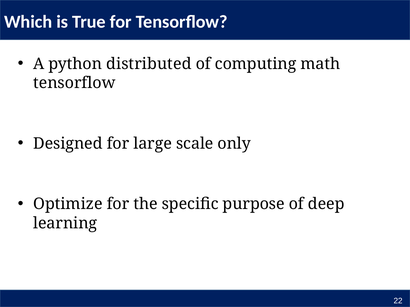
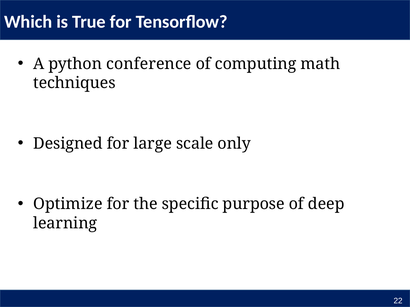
distributed: distributed -> conference (149, 64)
tensorflow: tensorflow -> techniques (74, 83)
